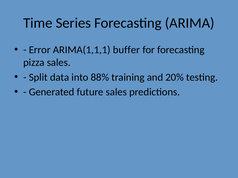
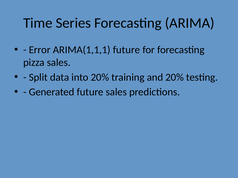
ARIMA(1,1,1 buffer: buffer -> future (126, 50)
into 88%: 88% -> 20% (100, 77)
